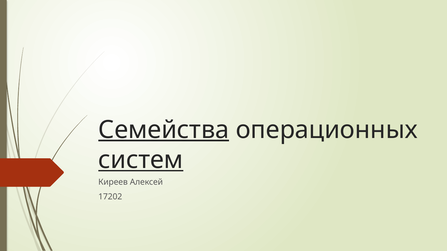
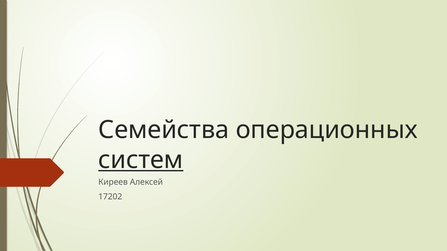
Семейства underline: present -> none (164, 130)
